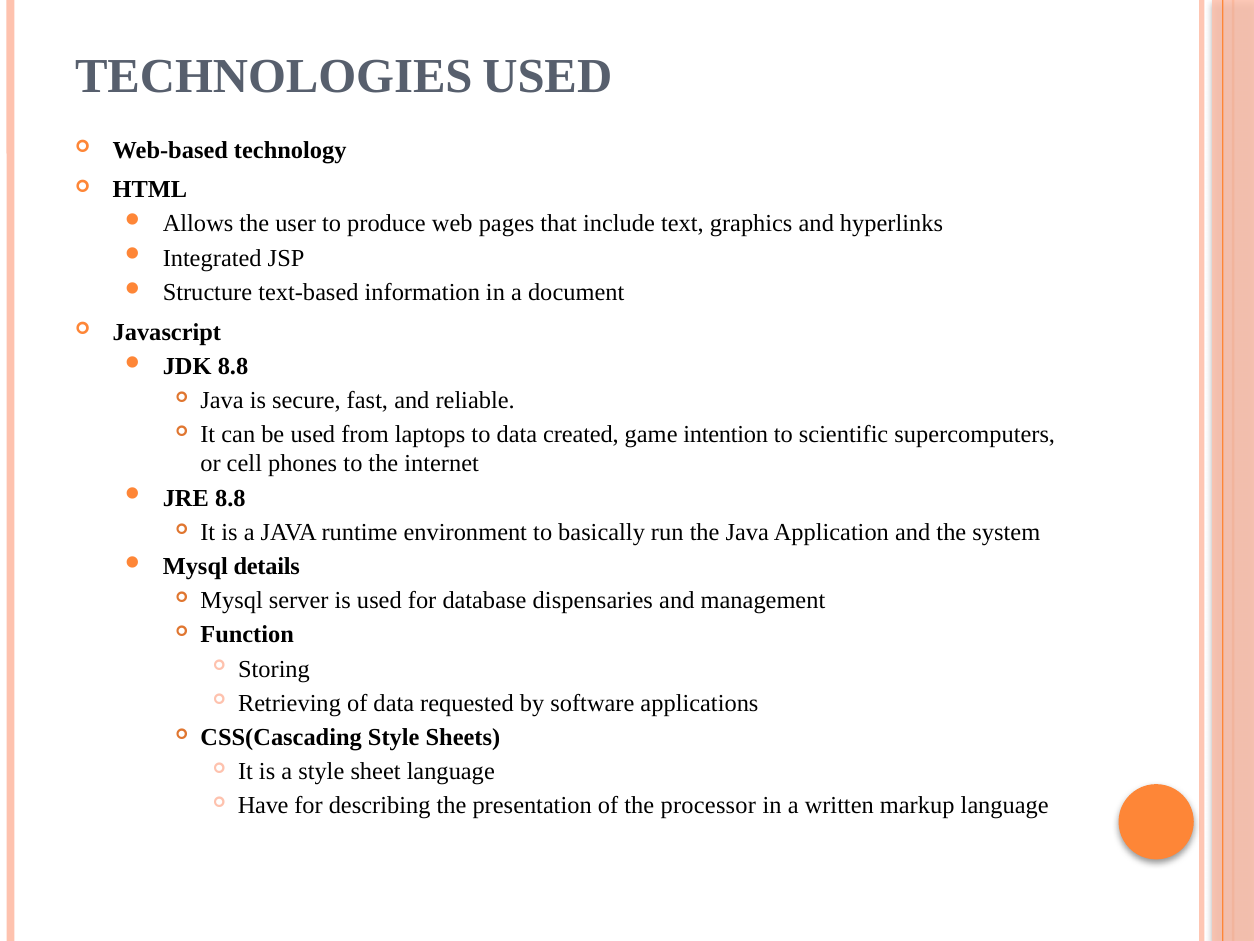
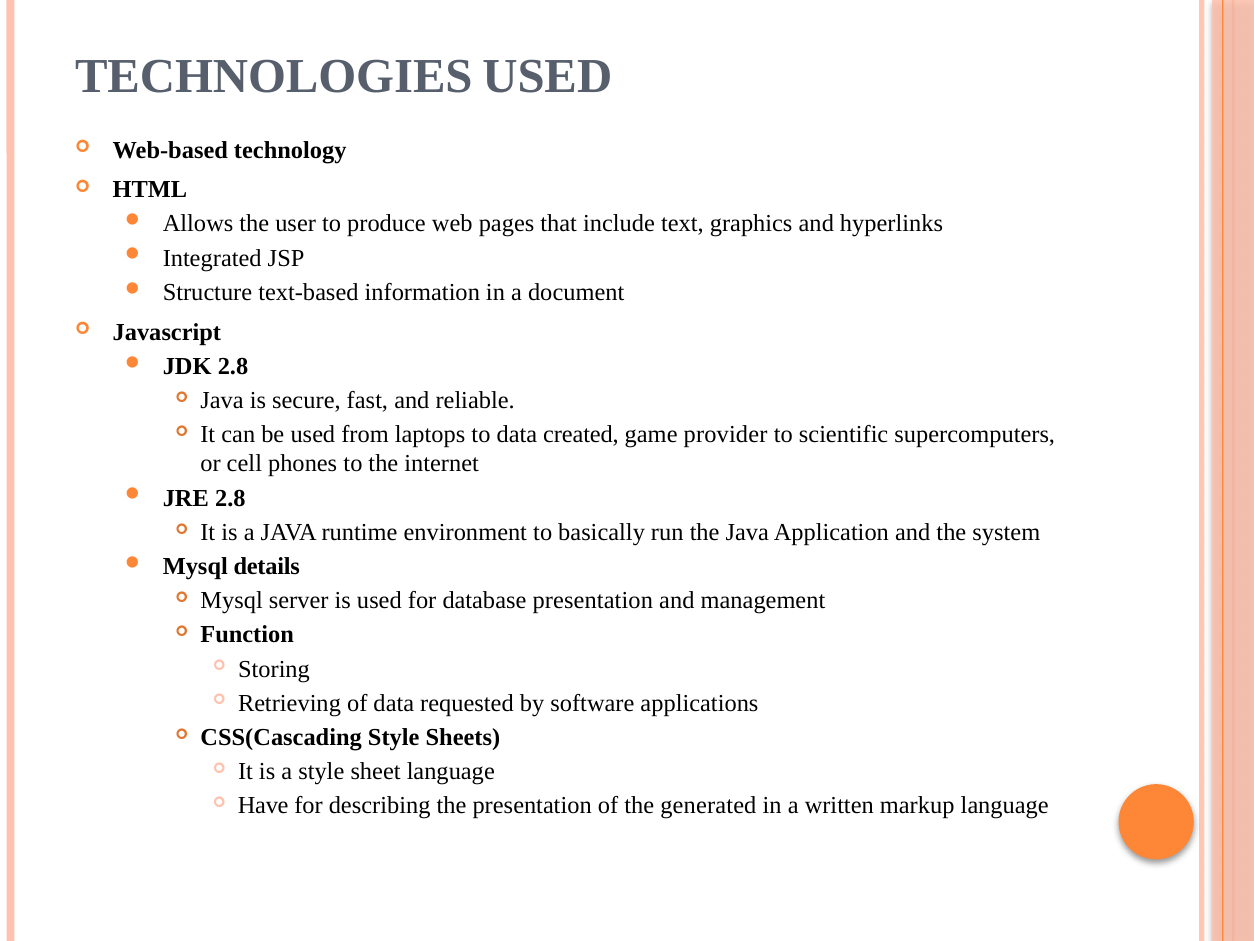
JDK 8.8: 8.8 -> 2.8 (233, 366)
intention: intention -> provider (726, 434)
JRE 8.8: 8.8 -> 2.8 (230, 498)
database dispensaries: dispensaries -> presentation (593, 600)
processor: processor -> generated (708, 805)
